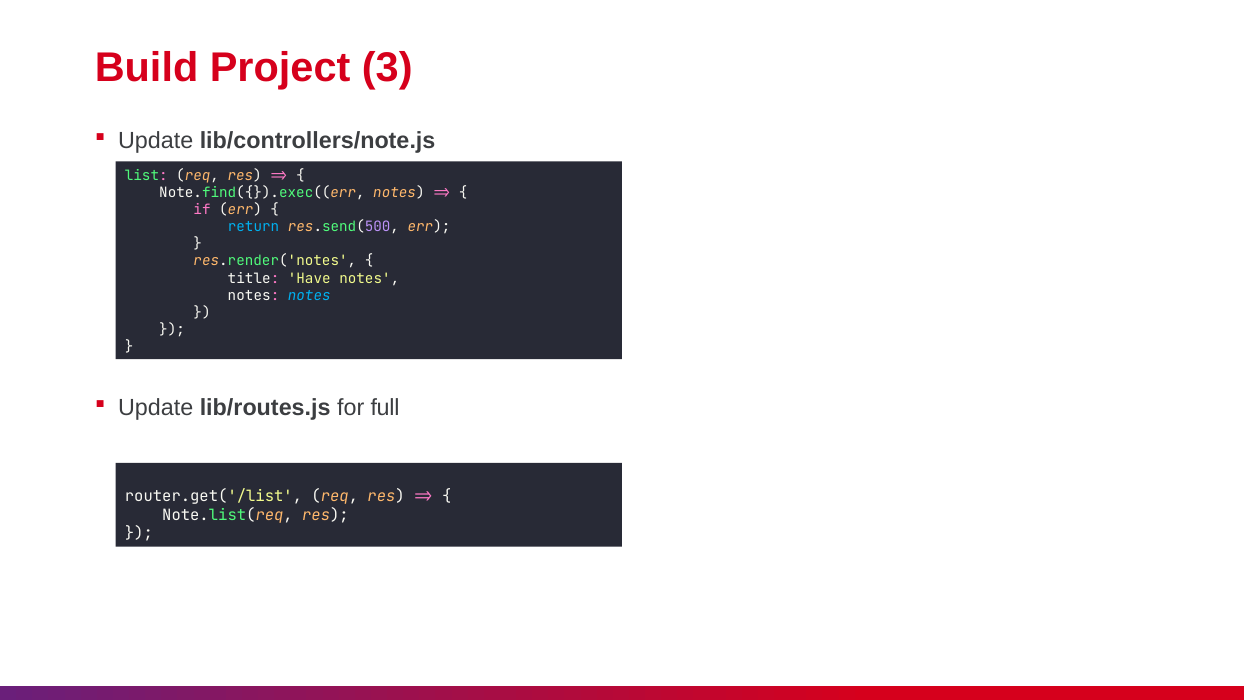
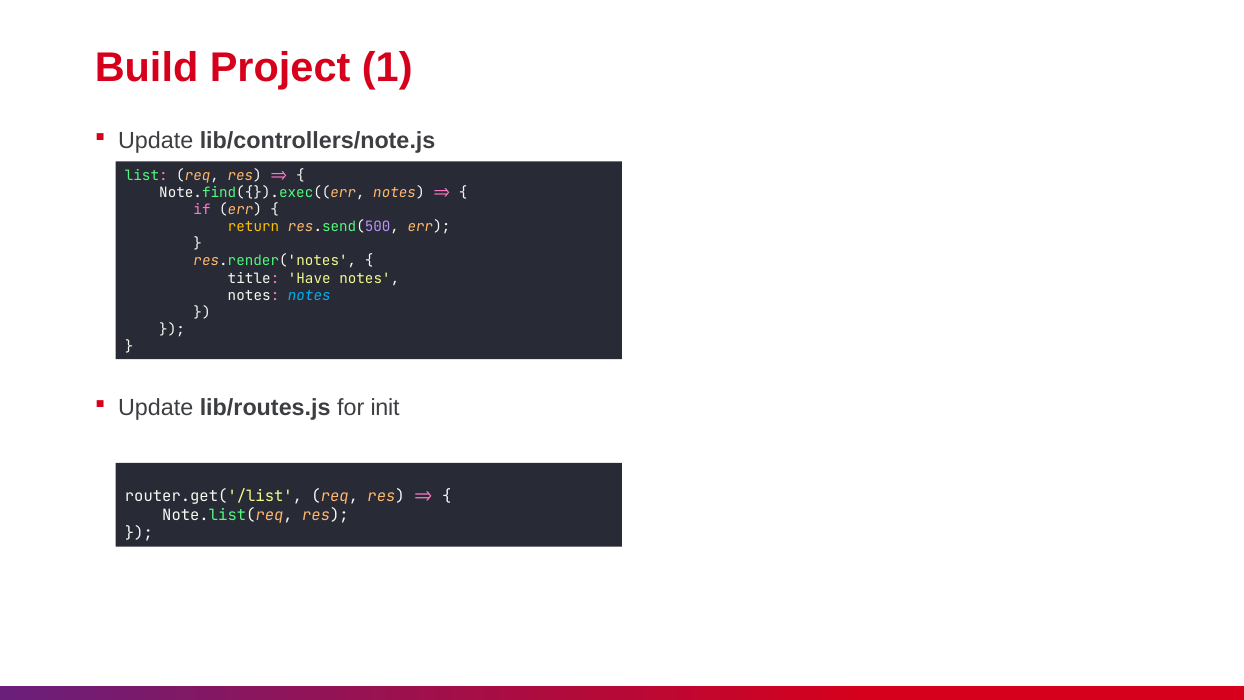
3: 3 -> 1 (387, 68)
return colour: light blue -> yellow (254, 227)
full: full -> init (385, 408)
